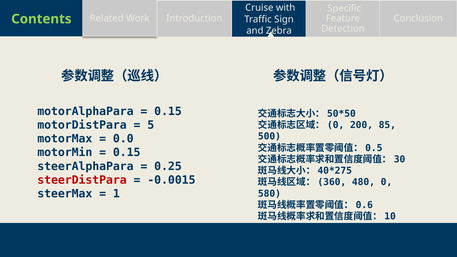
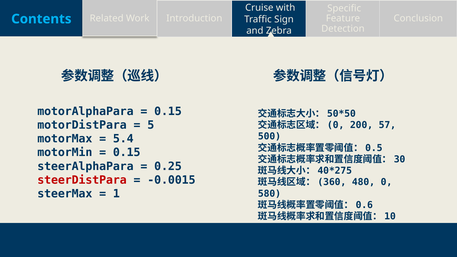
Contents colour: light green -> light blue (41, 19)
85: 85 -> 57 (387, 125)
0.0: 0.0 -> 5.4 (123, 139)
